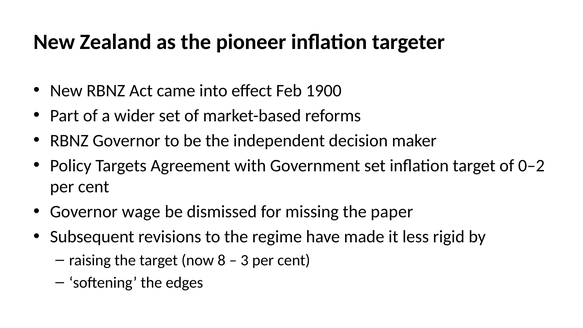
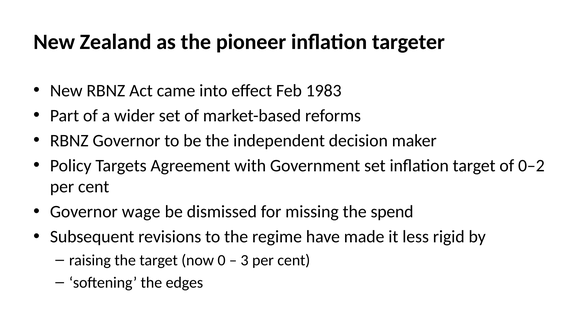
1900: 1900 -> 1983 (324, 91)
paper: paper -> spend (392, 212)
8: 8 -> 0 (222, 260)
